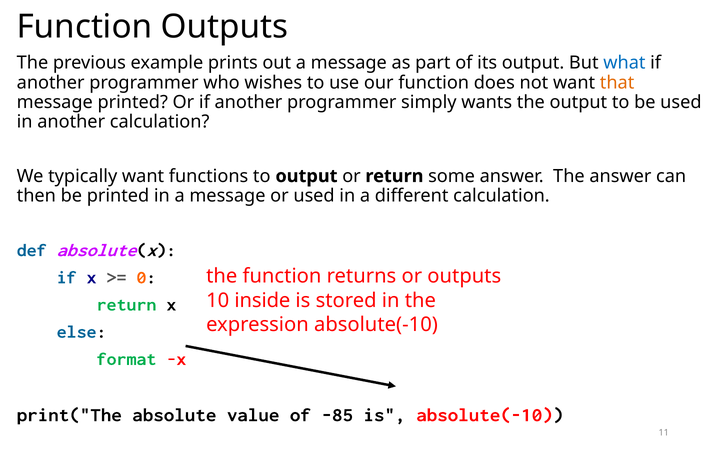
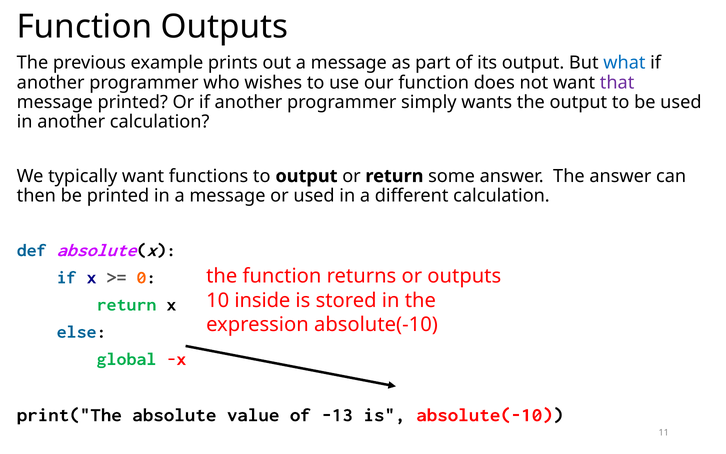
that colour: orange -> purple (617, 82)
format: format -> global (127, 359)
-85: -85 -> -13 (337, 415)
